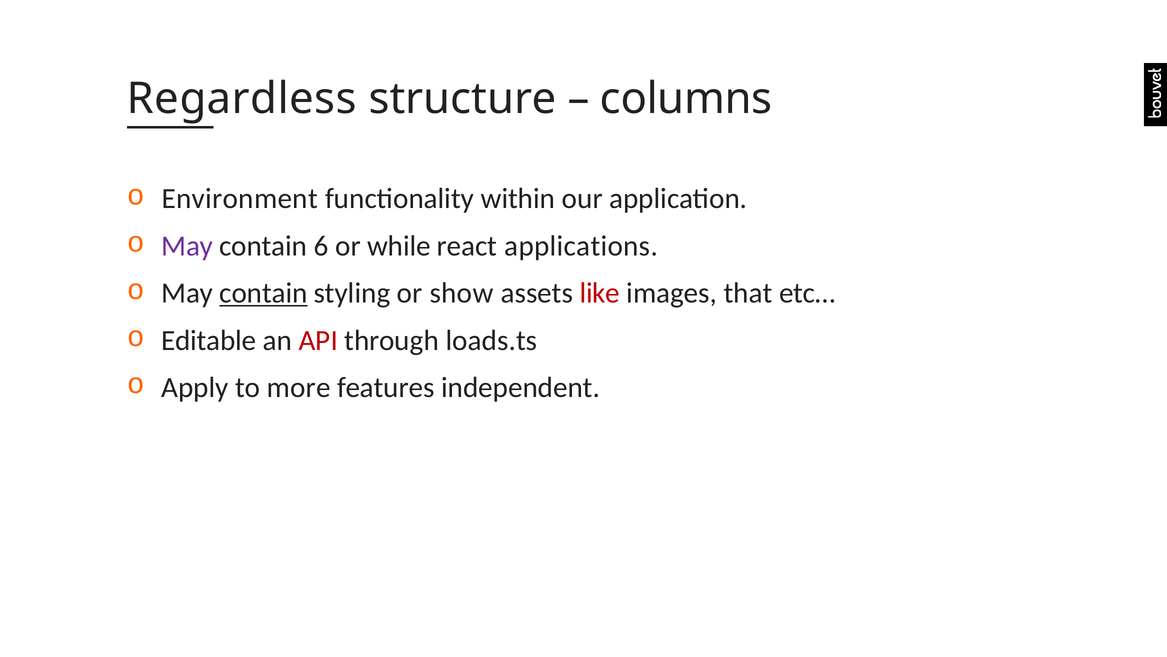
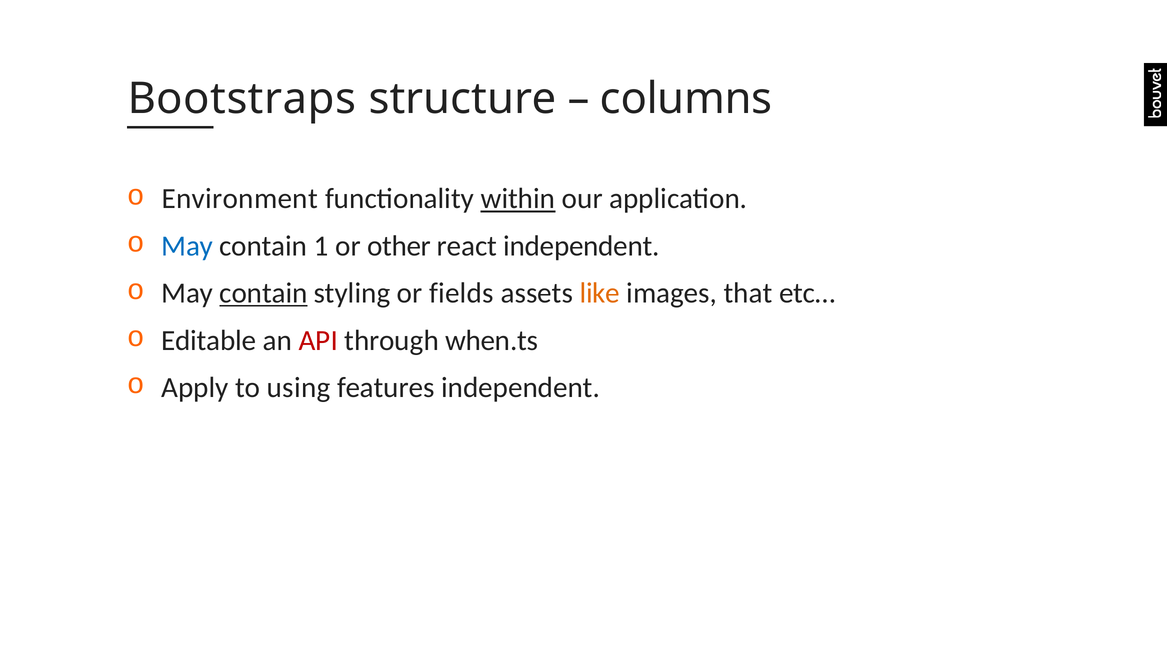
Regardless: Regardless -> Bootstraps (242, 99)
within underline: none -> present (518, 199)
May colour: purple -> blue (187, 246)
6: 6 -> 1 (321, 246)
while: while -> other (399, 246)
react applications: applications -> independent (581, 246)
show: show -> fields (461, 293)
like colour: red -> orange (600, 293)
loads.ts: loads.ts -> when.ts (492, 340)
more: more -> using (299, 387)
